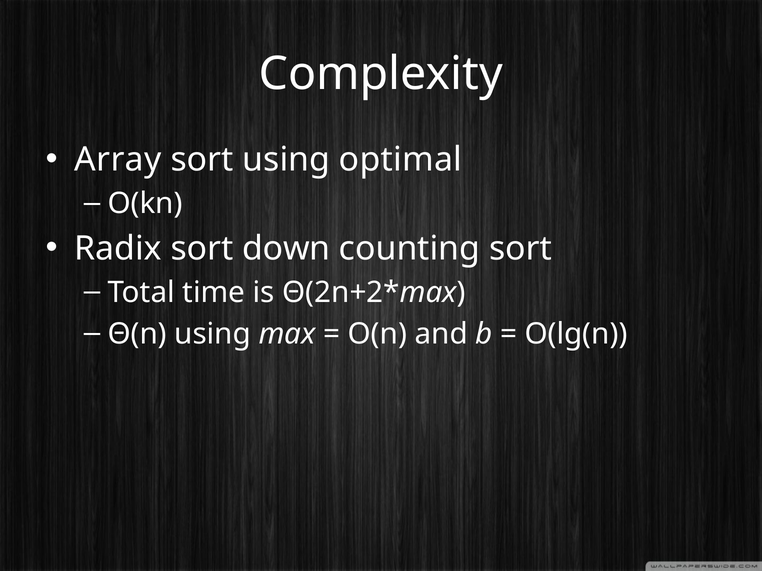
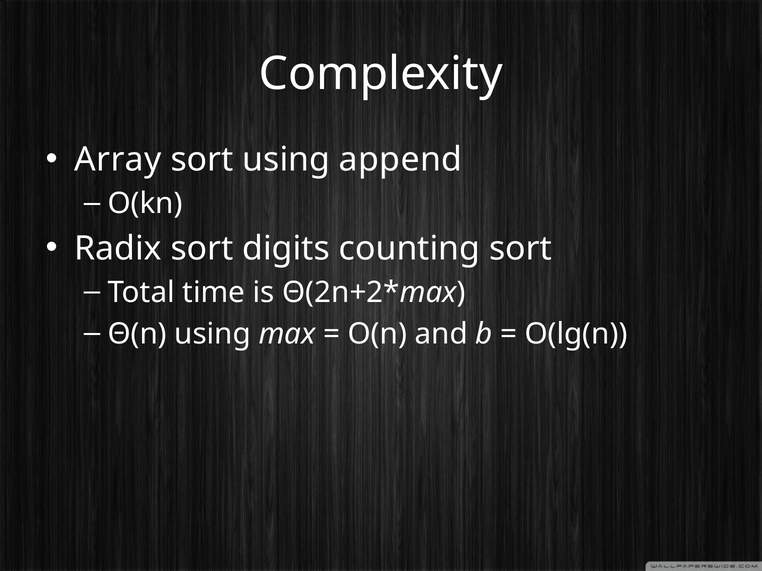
optimal: optimal -> append (400, 160)
down: down -> digits (286, 249)
